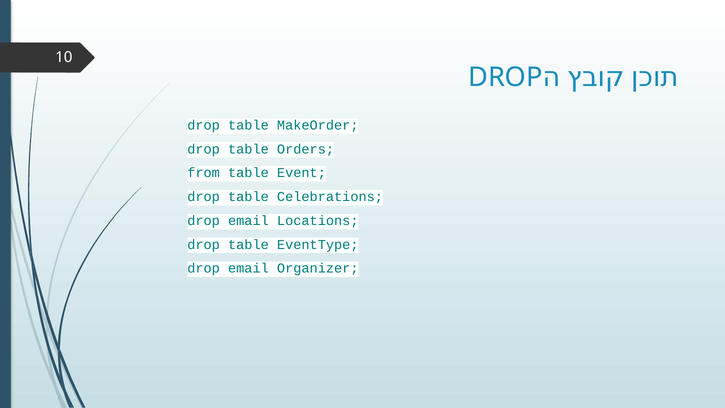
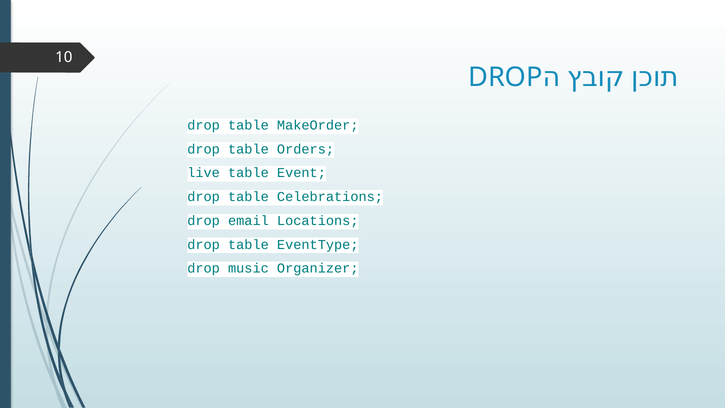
from: from -> live (204, 173)
email: email -> music (248, 268)
